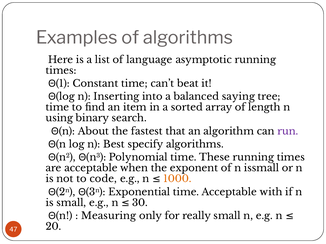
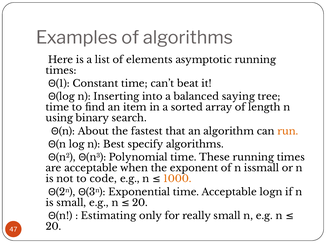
language: language -> elements (149, 60)
run colour: purple -> orange (288, 132)
with: with -> logn (271, 192)
n 30: 30 -> 20 (140, 203)
Measuring: Measuring -> Estimating (109, 216)
